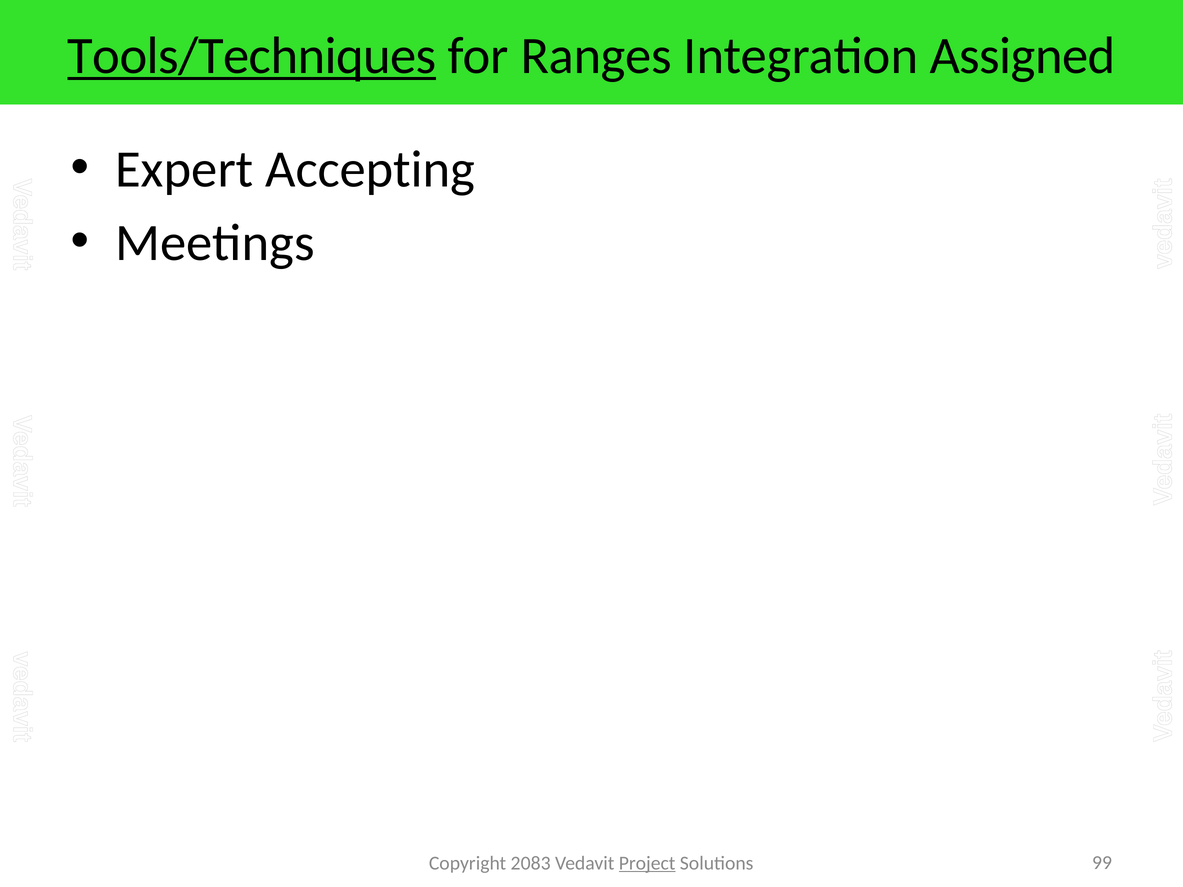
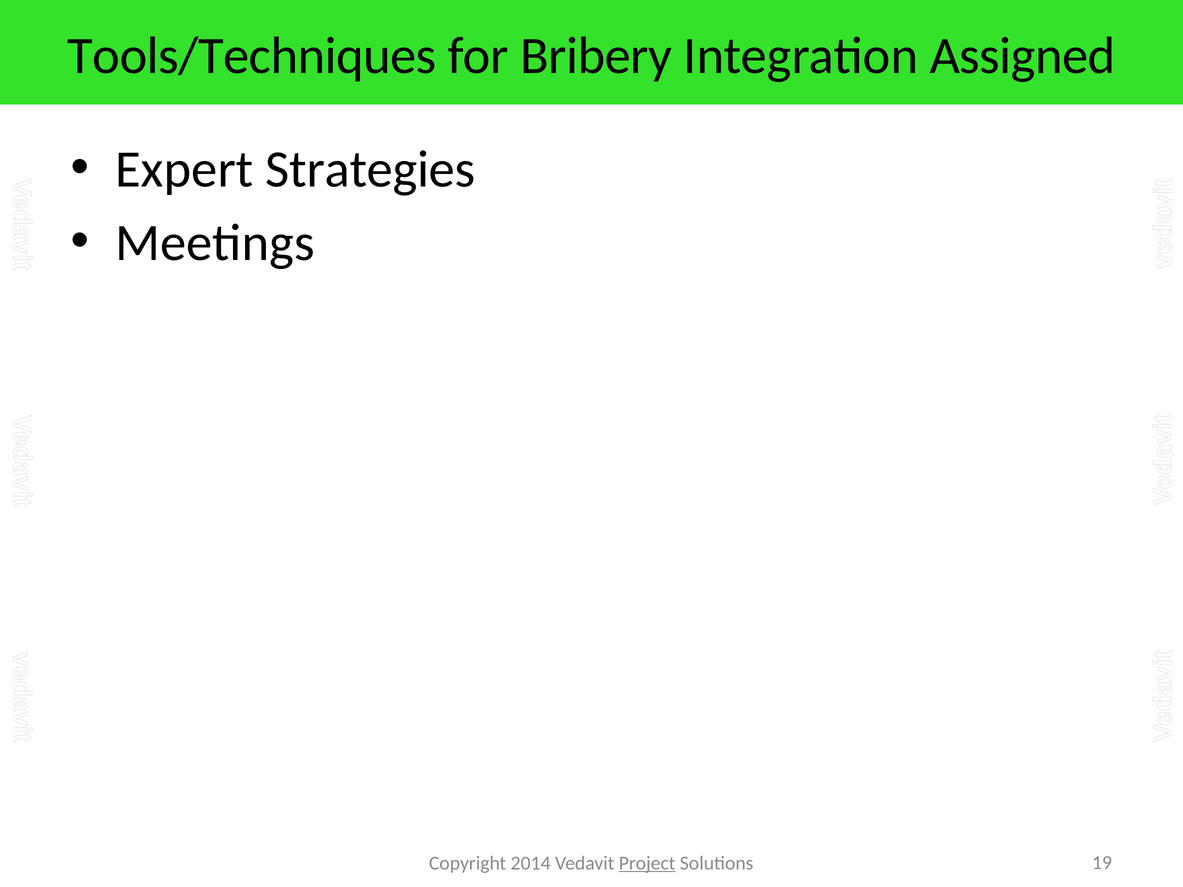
Tools/Techniques underline: present -> none (252, 56)
Ranges: Ranges -> Bribery (596, 56)
Accepting: Accepting -> Strategies (370, 169)
2083: 2083 -> 2014 (531, 863)
99: 99 -> 19 (1102, 863)
